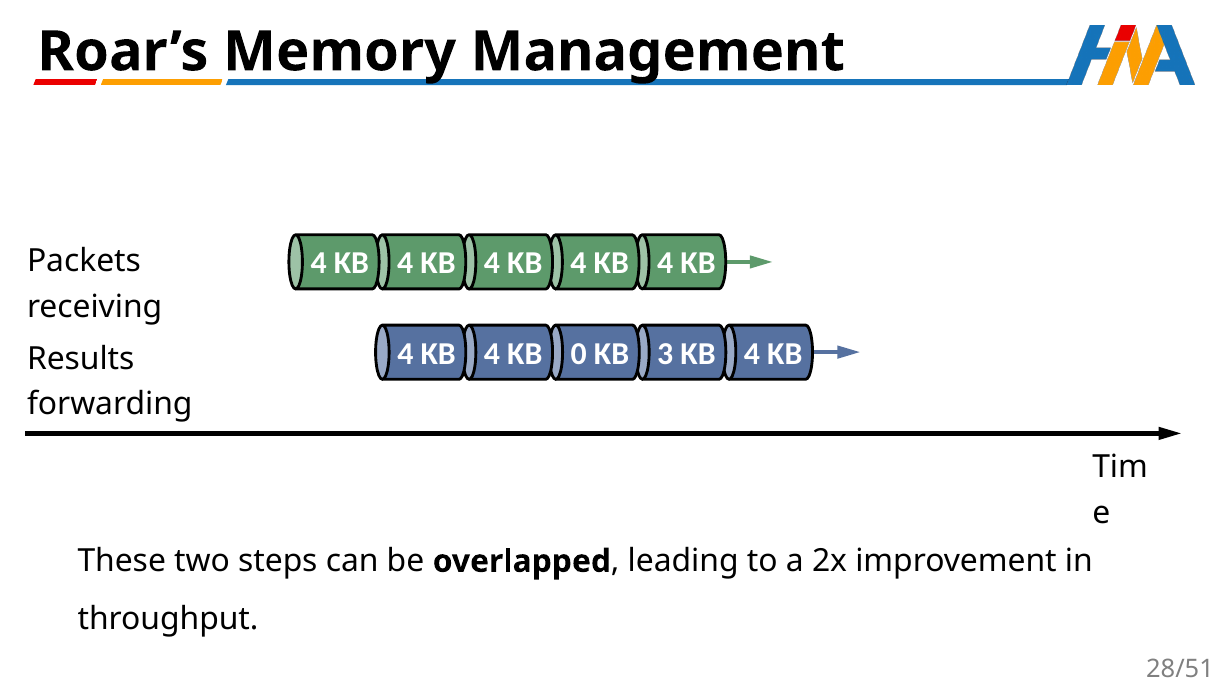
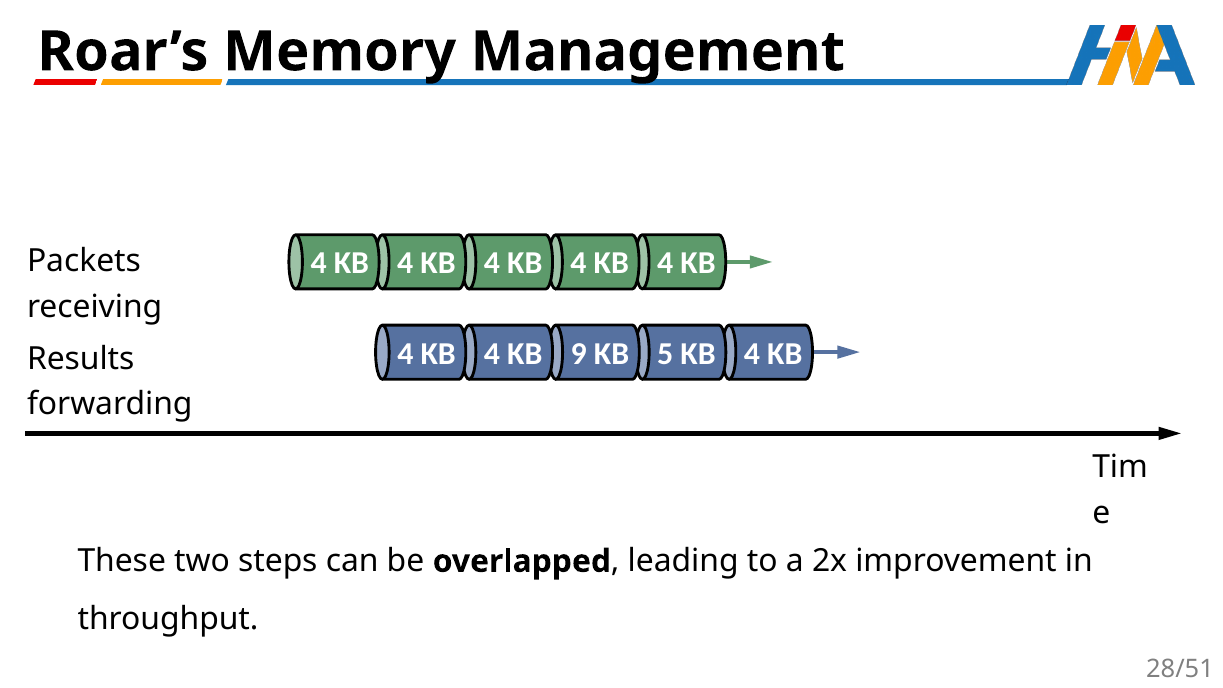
0: 0 -> 9 (579, 354)
3: 3 -> 5 (665, 354)
